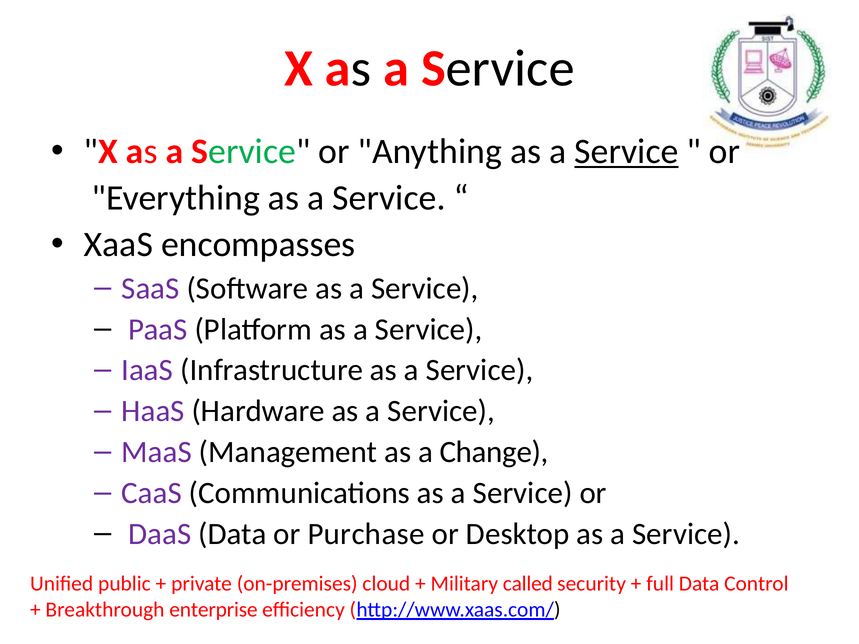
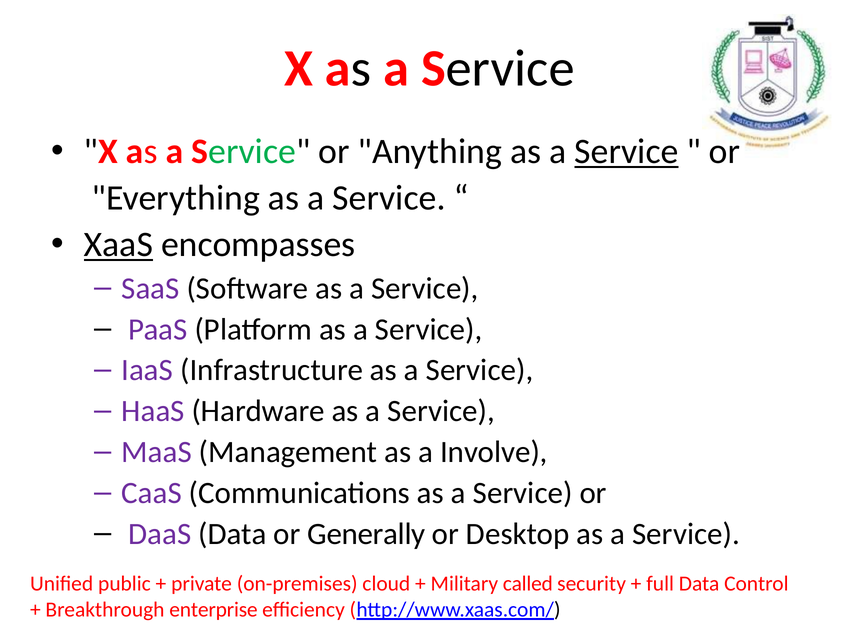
XaaS underline: none -> present (118, 245)
Change: Change -> Involve (494, 452)
Purchase: Purchase -> Generally (366, 534)
